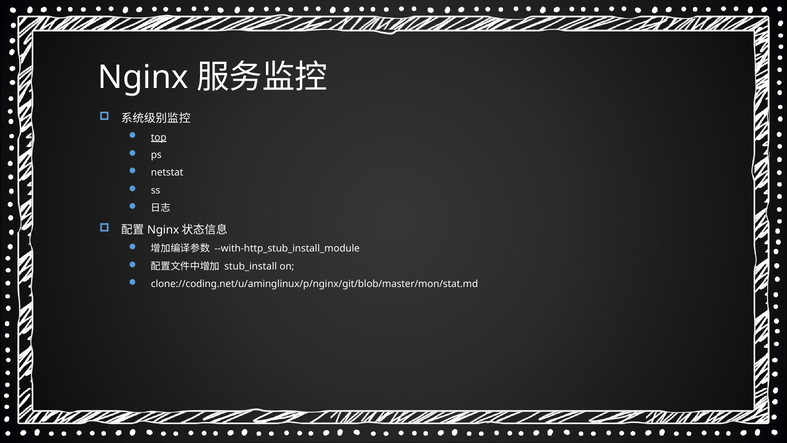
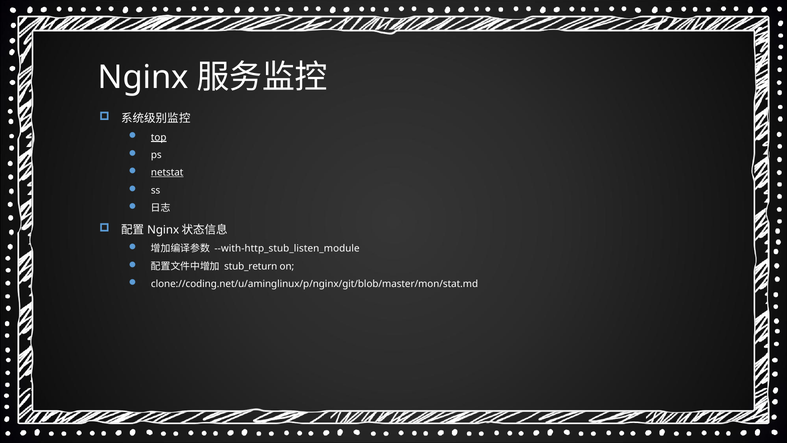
netstat underline: none -> present (167, 173)
--with-http_stub_install_module: --with-http_stub_install_module -> --with-http_stub_listen_module (287, 249)
stub_install: stub_install -> stub_return (251, 266)
